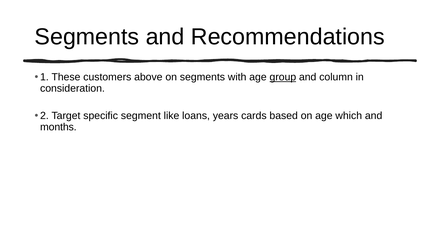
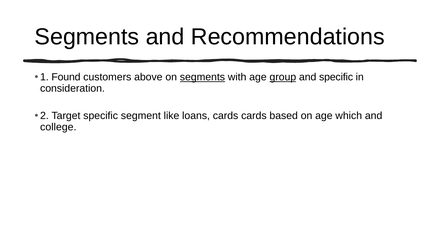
These: These -> Found (66, 77)
segments underline: none -> present (202, 77)
and column: column -> specific (336, 77)
loans years: years -> cards (226, 116)
months: months -> college (58, 127)
